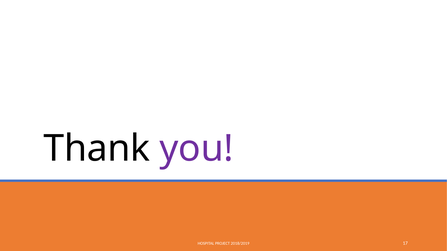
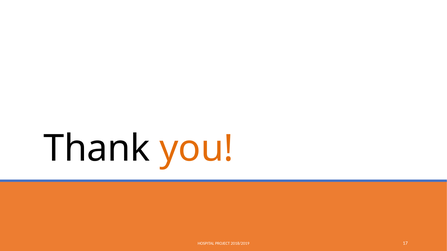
you colour: purple -> orange (197, 149)
